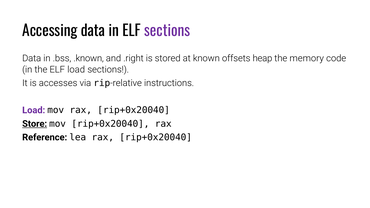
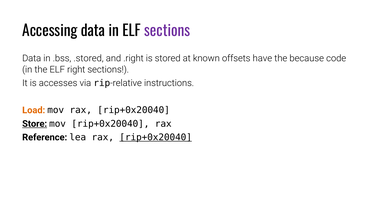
.known: .known -> .stored (89, 58)
heap: heap -> have (262, 58)
memory: memory -> because (307, 58)
ELF load: load -> right (76, 70)
Load colour: purple -> orange (34, 110)
rip+0x20040 underline: none -> present (156, 137)
